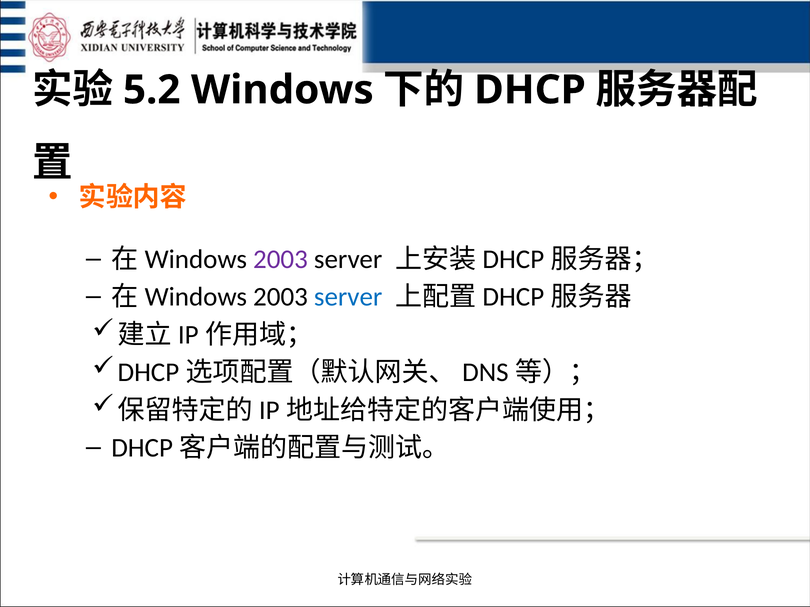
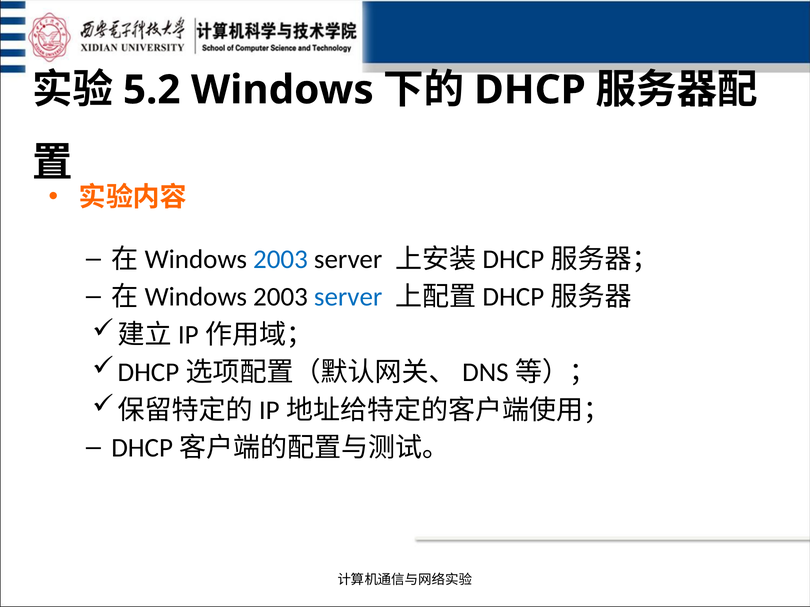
2003 colour: purple -> blue (280, 259)
